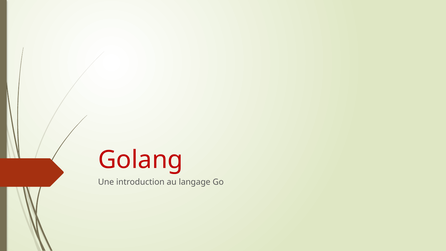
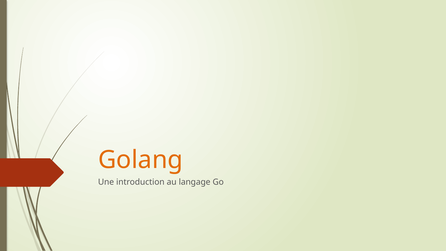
Golang colour: red -> orange (141, 160)
